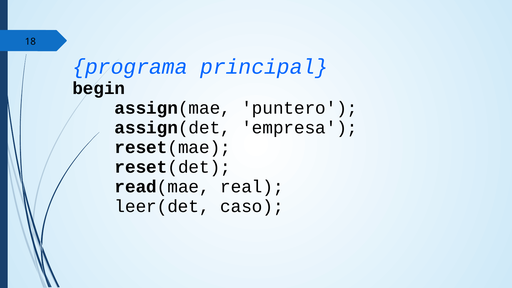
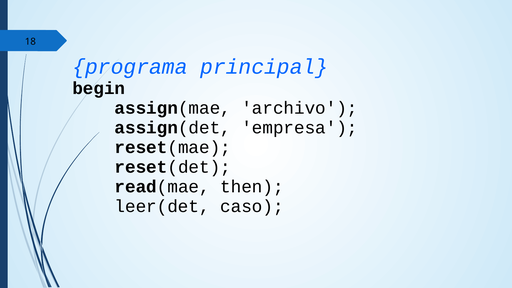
puntero: puntero -> archivo (299, 108)
real: real -> then (252, 187)
